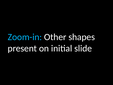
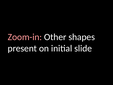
Zoom-in colour: light blue -> pink (25, 37)
